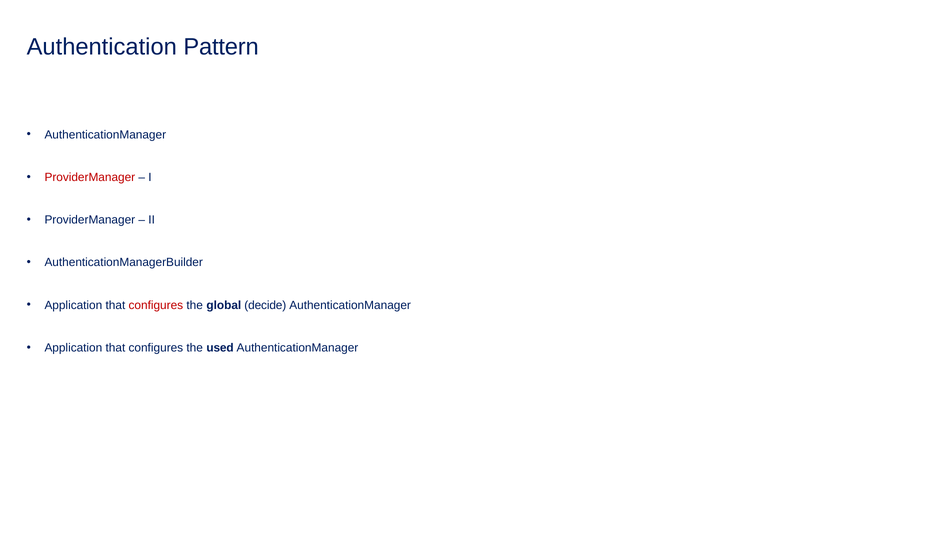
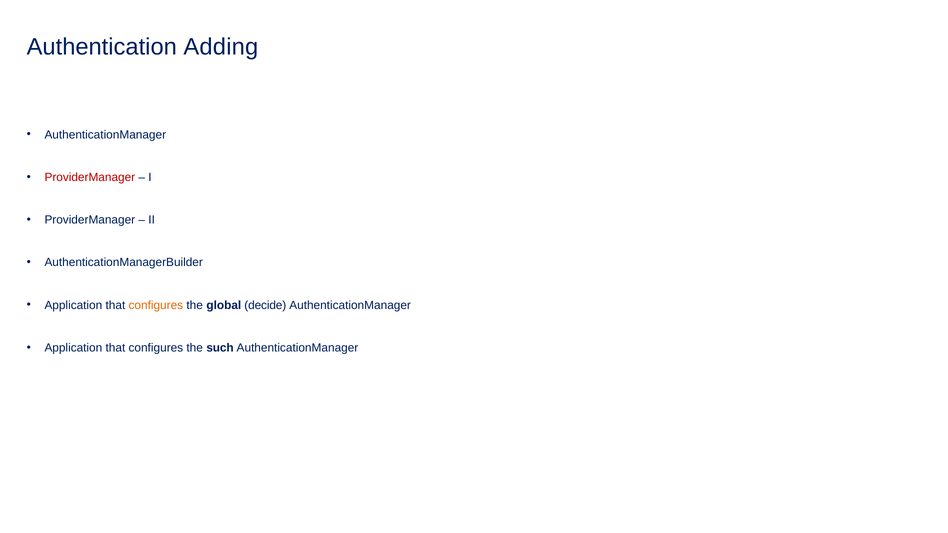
Pattern: Pattern -> Adding (221, 47)
configures colour: red -> orange (156, 305)
used: used -> such (220, 348)
